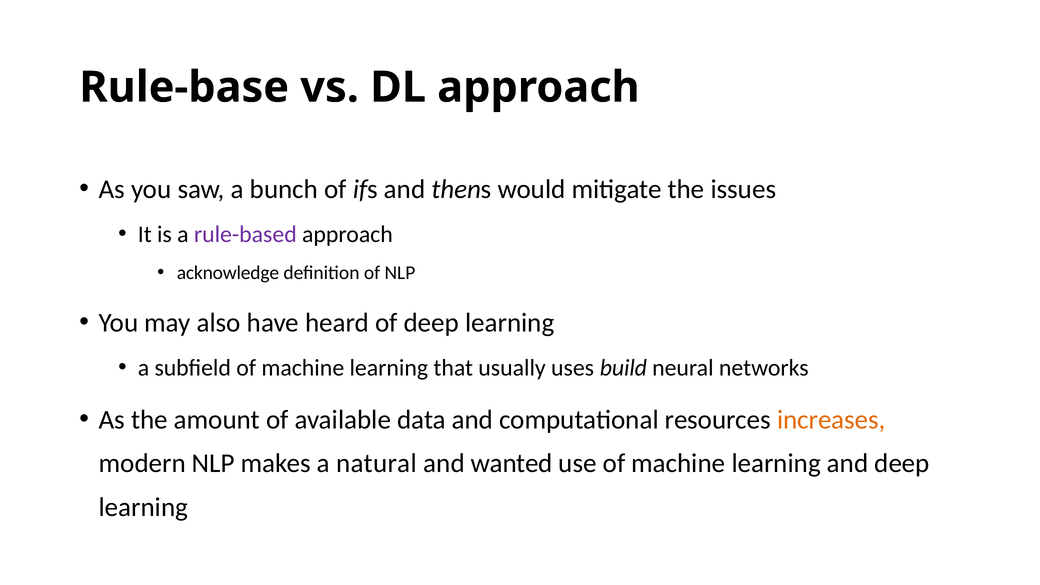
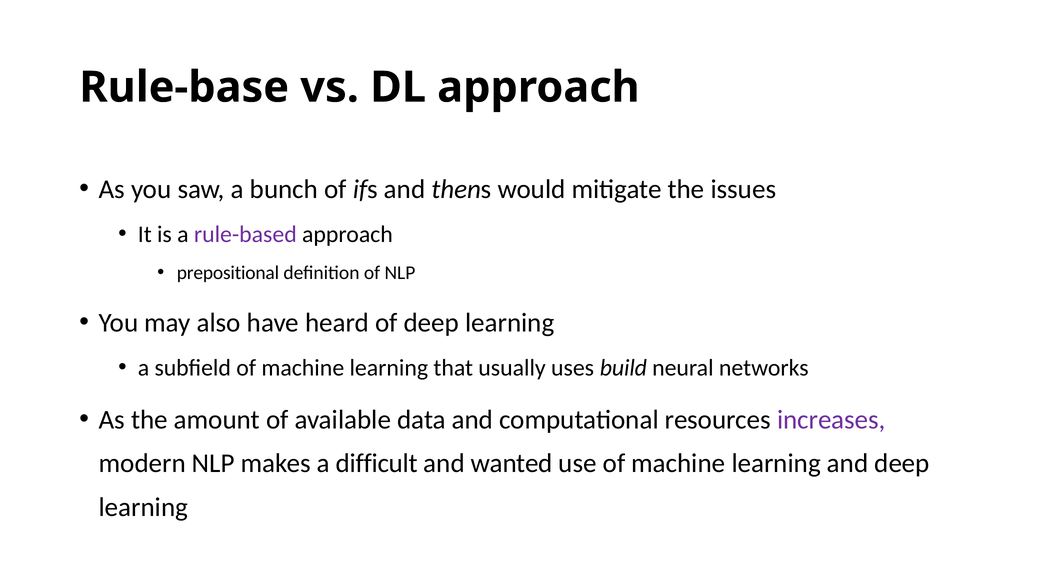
acknowledge: acknowledge -> prepositional (228, 273)
increases colour: orange -> purple (831, 420)
natural: natural -> difficult (377, 463)
